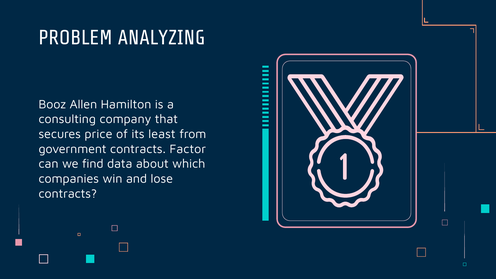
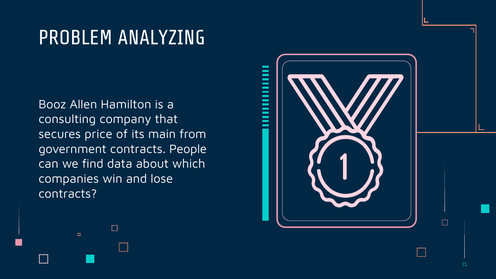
least: least -> main (162, 134)
Factor: Factor -> People (188, 149)
